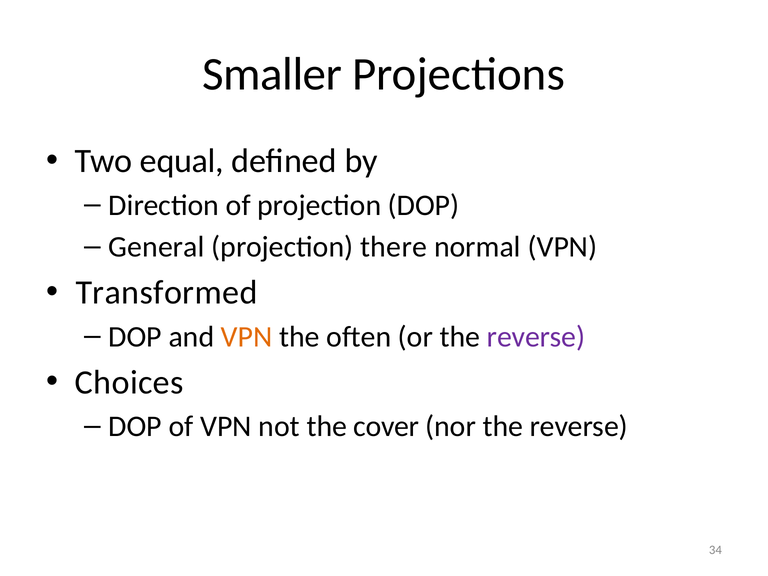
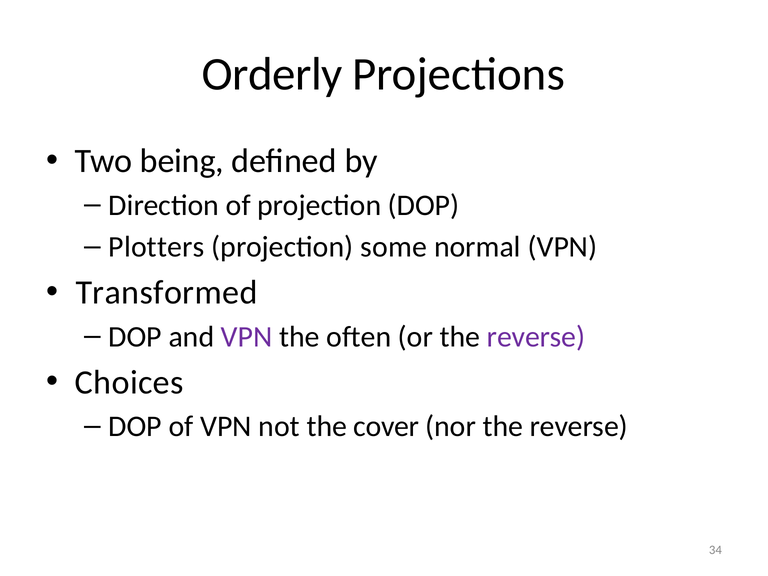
Smaller: Smaller -> Orderly (272, 74)
equal: equal -> being (182, 161)
General: General -> Plotters (157, 247)
there: there -> some (394, 247)
VPN colour: orange -> purple (247, 337)
